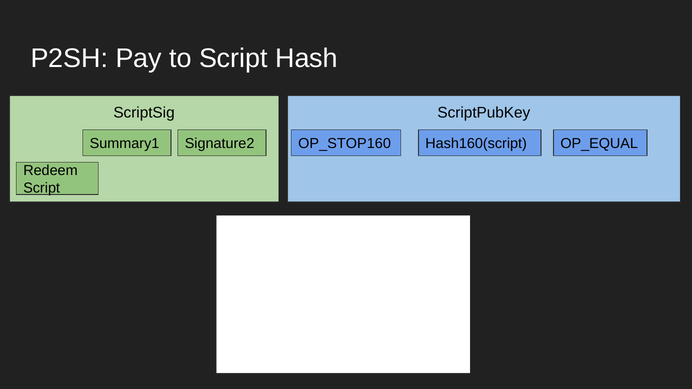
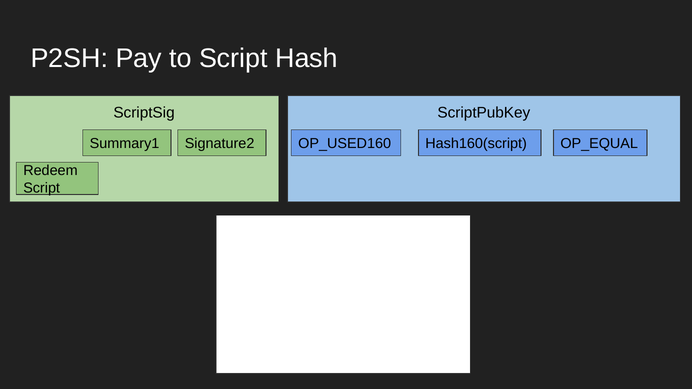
OP_STOP160: OP_STOP160 -> OP_USED160 (345, 144)
